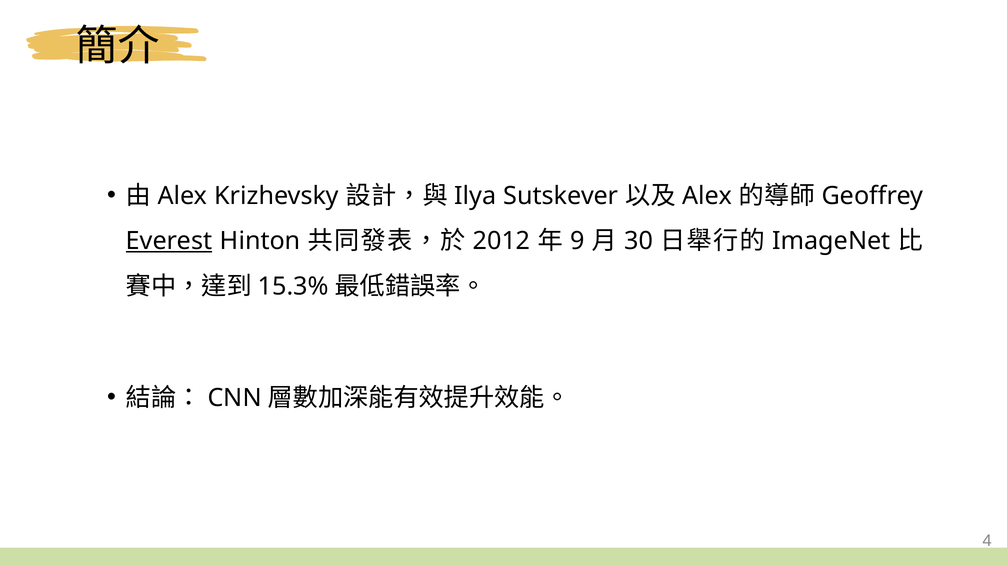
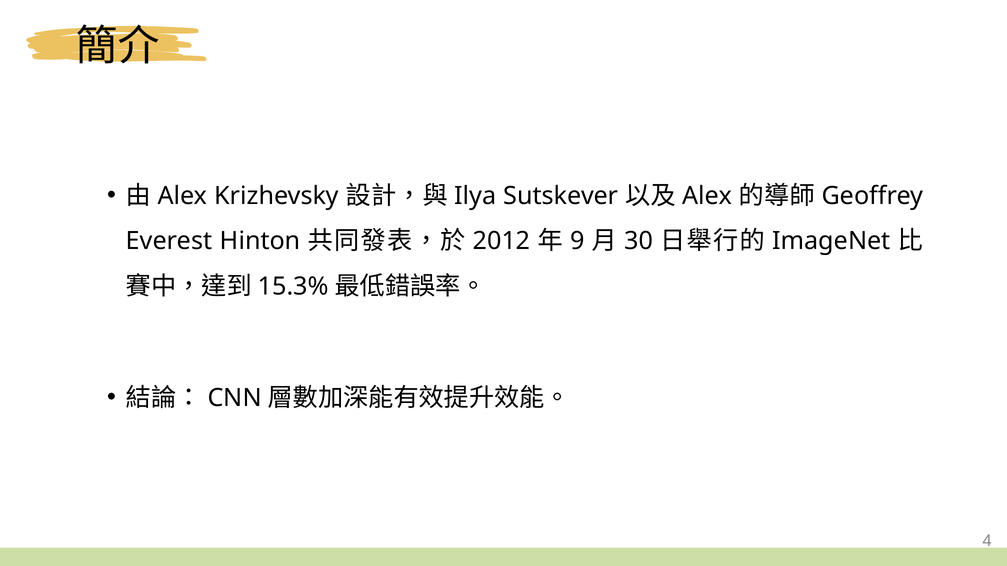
Everest underline: present -> none (169, 241)
